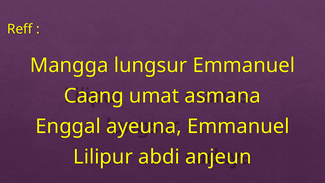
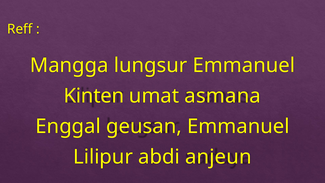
Caang: Caang -> Kinten (94, 96)
ayeuna: ayeuna -> geusan (144, 126)
